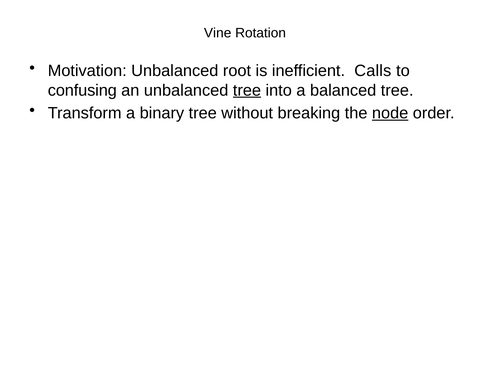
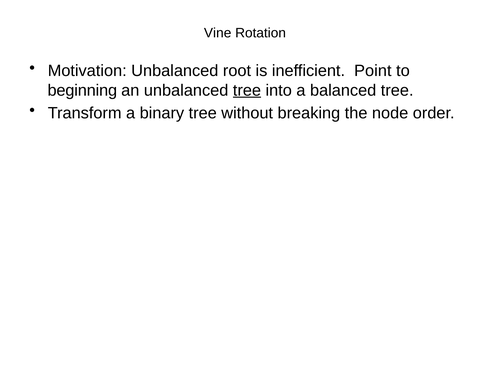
Calls: Calls -> Point (373, 71)
confusing: confusing -> beginning (82, 90)
node underline: present -> none (390, 113)
